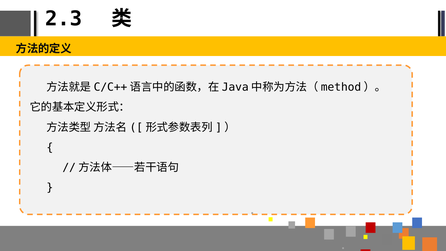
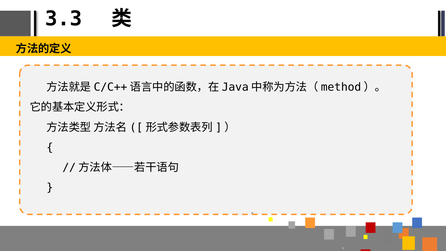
2.3: 2.3 -> 3.3 (64, 19)
